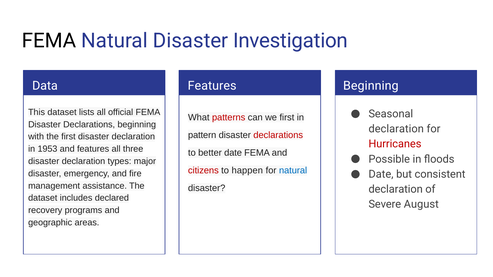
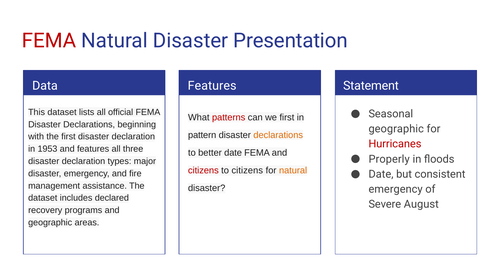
FEMA colour: black -> red (49, 41)
Investigation: Investigation -> Presentation (290, 41)
Beginning: Beginning -> Statement (371, 86)
declaration: declaration -> geographic (396, 129)
declarations colour: red -> orange (278, 135)
Possible: Possible -> Properly (389, 159)
to happen: happen -> citizens (247, 171)
natural colour: blue -> orange (293, 171)
declaration: declaration -> emergency (396, 189)
